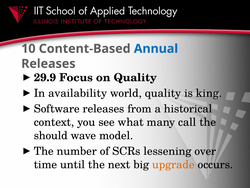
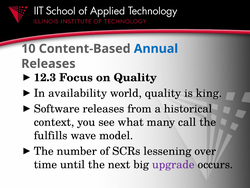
29.9: 29.9 -> 12.3 (45, 77)
should: should -> fulfills (51, 135)
upgrade colour: orange -> purple (173, 164)
